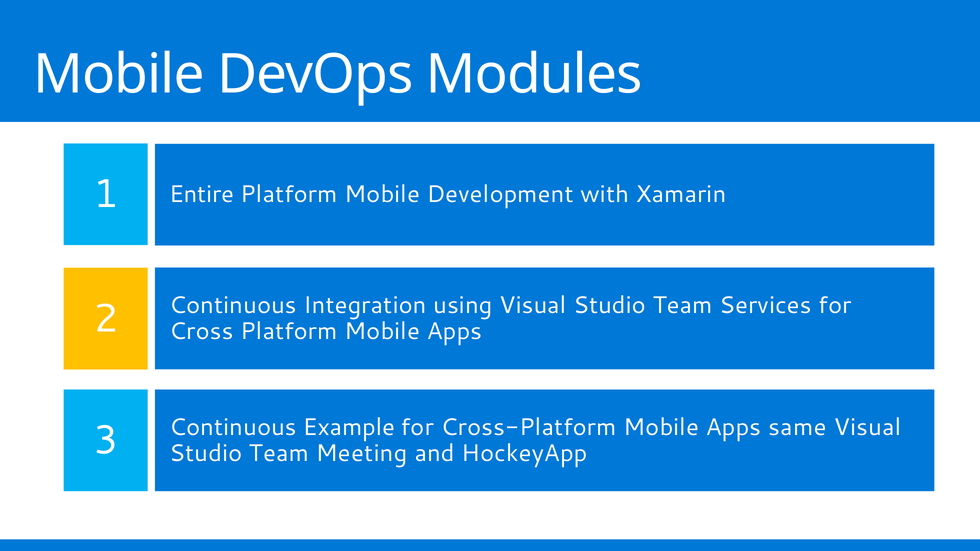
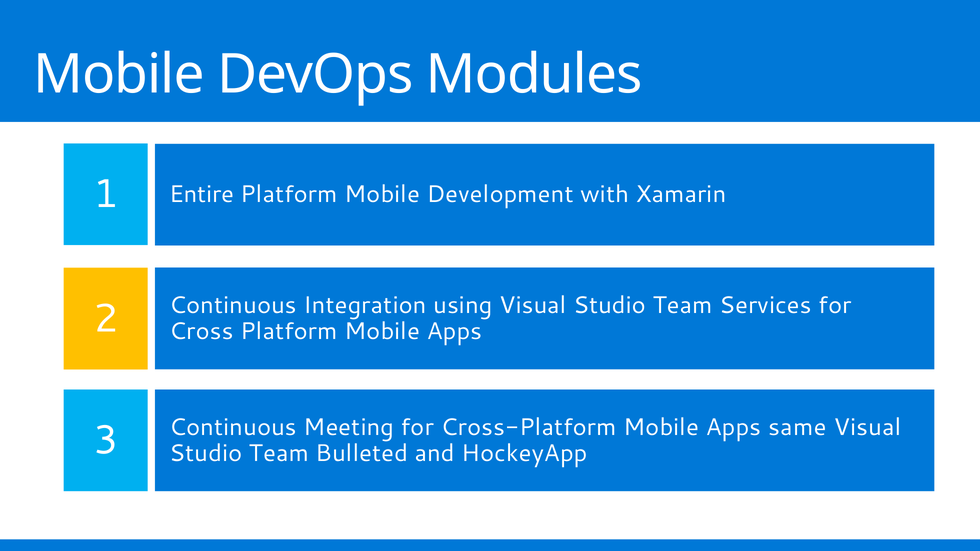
Example: Example -> Meeting (349, 427)
Meeting: Meeting -> Bulleted (362, 453)
